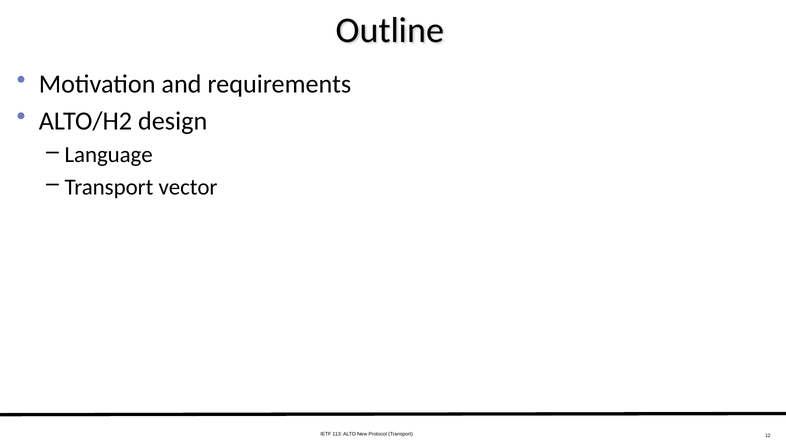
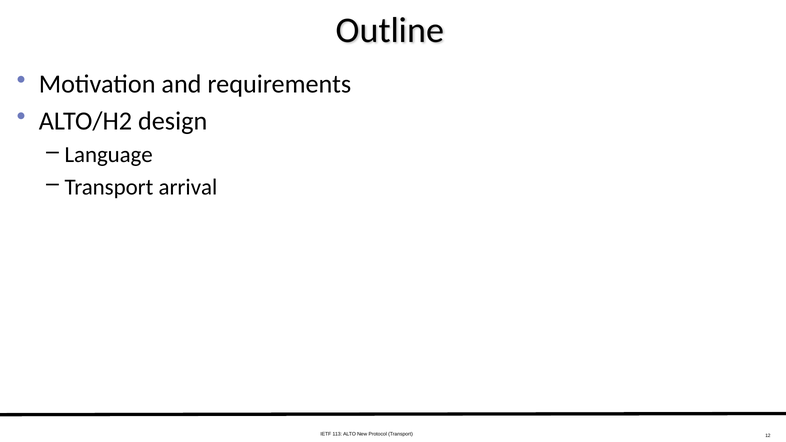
vector: vector -> arrival (188, 187)
